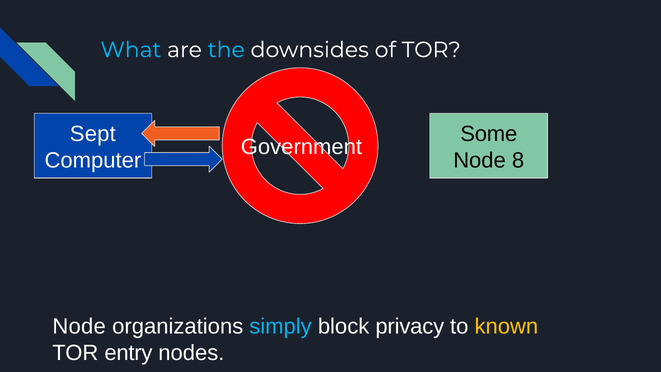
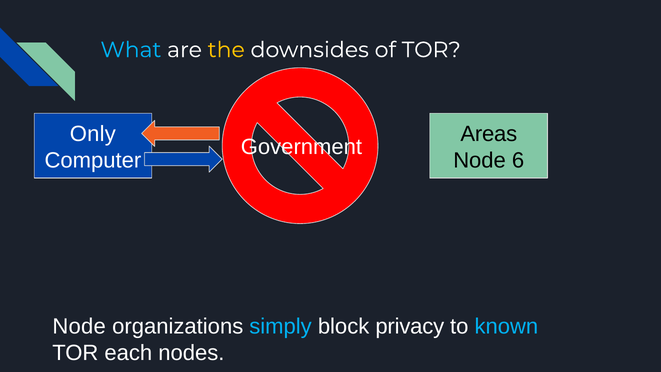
the colour: light blue -> yellow (226, 50)
Sept: Sept -> Only (93, 134)
Some: Some -> Areas (489, 134)
8: 8 -> 6 (518, 160)
known colour: yellow -> light blue (506, 326)
entry: entry -> each (128, 353)
